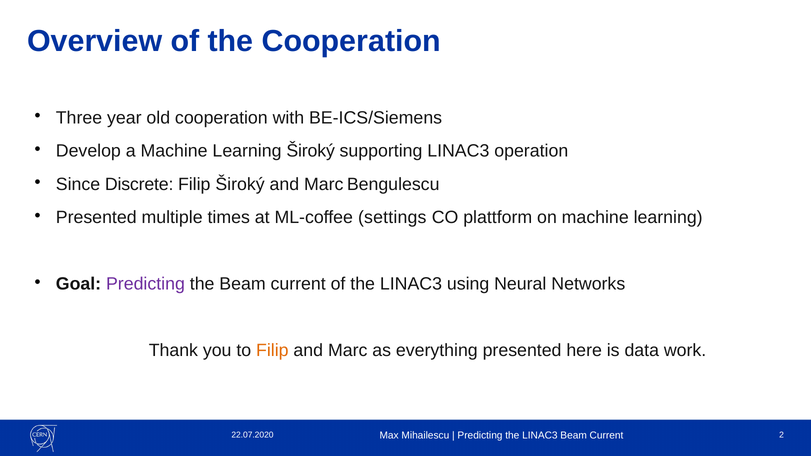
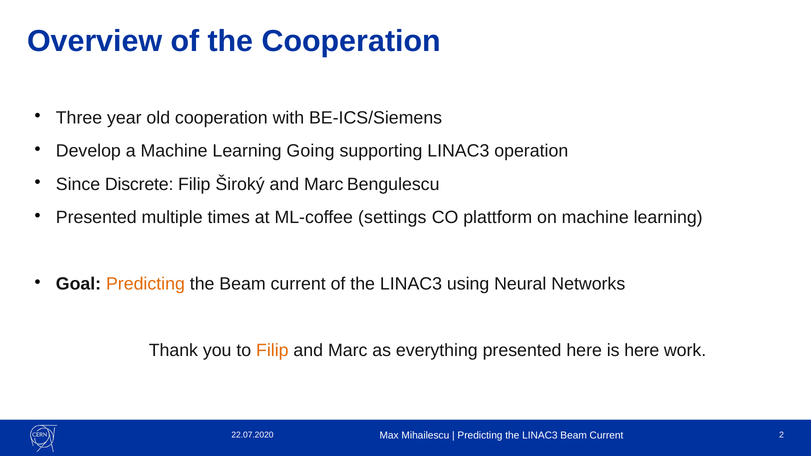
Learning Široký: Široký -> Going (310, 151)
Predicting colour: purple -> orange (145, 284)
is data: data -> here (642, 351)
